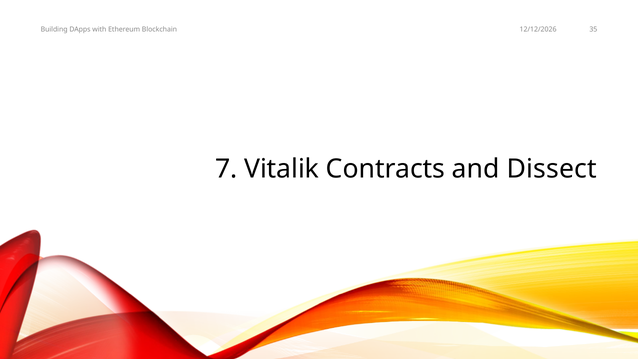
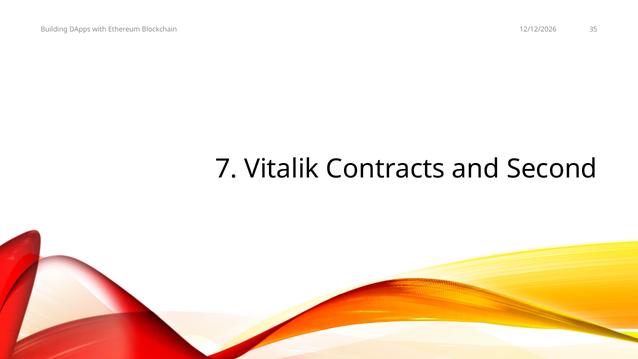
Dissect: Dissect -> Second (552, 169)
